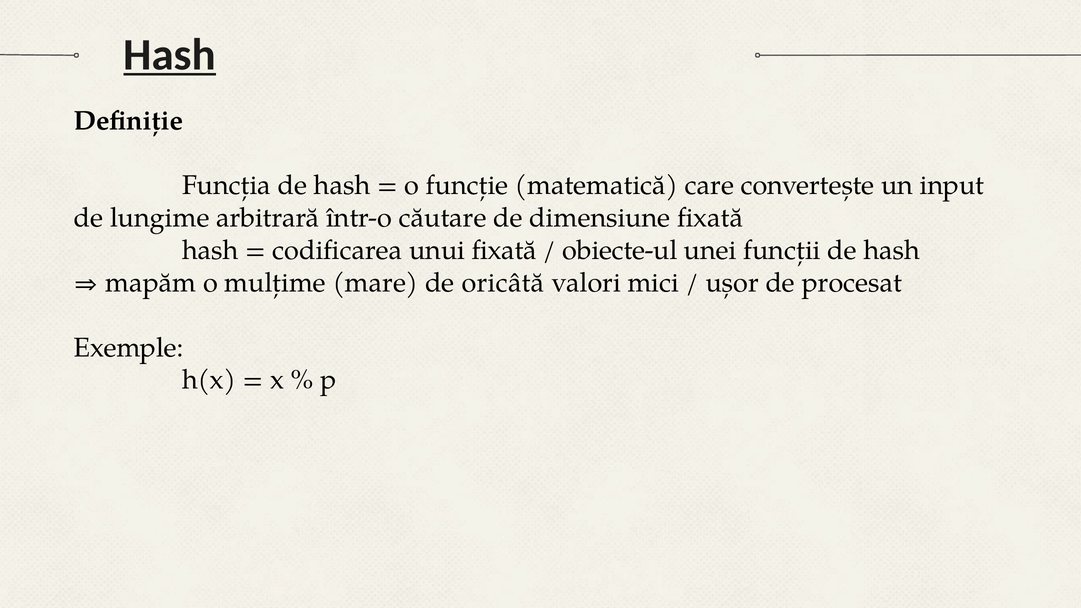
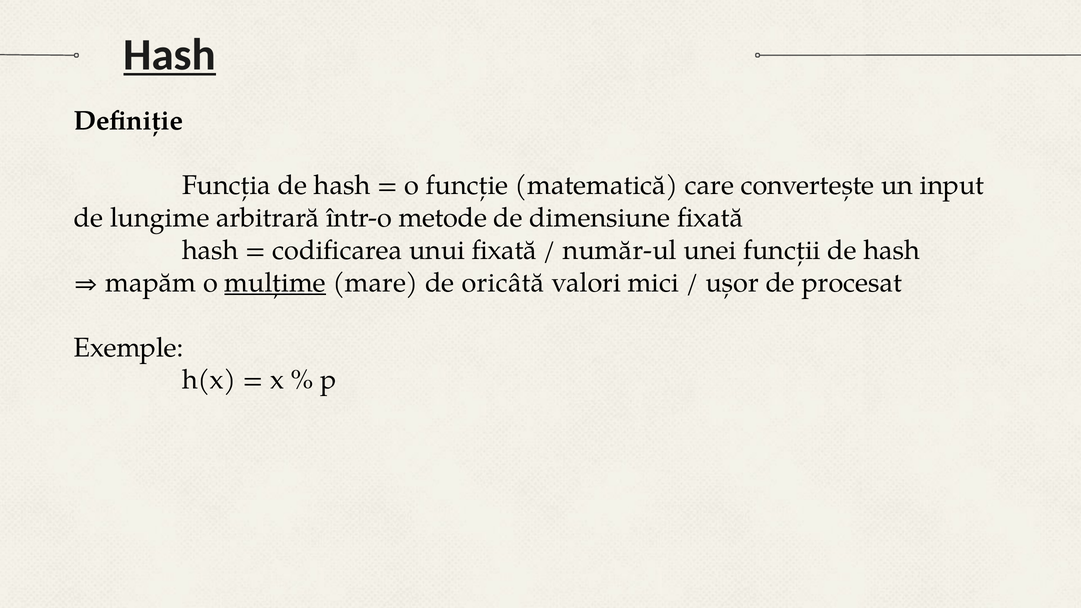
căutare: căutare -> metode (443, 218)
obiecte-ul: obiecte-ul -> număr-ul (620, 250)
mulțime underline: none -> present (275, 283)
